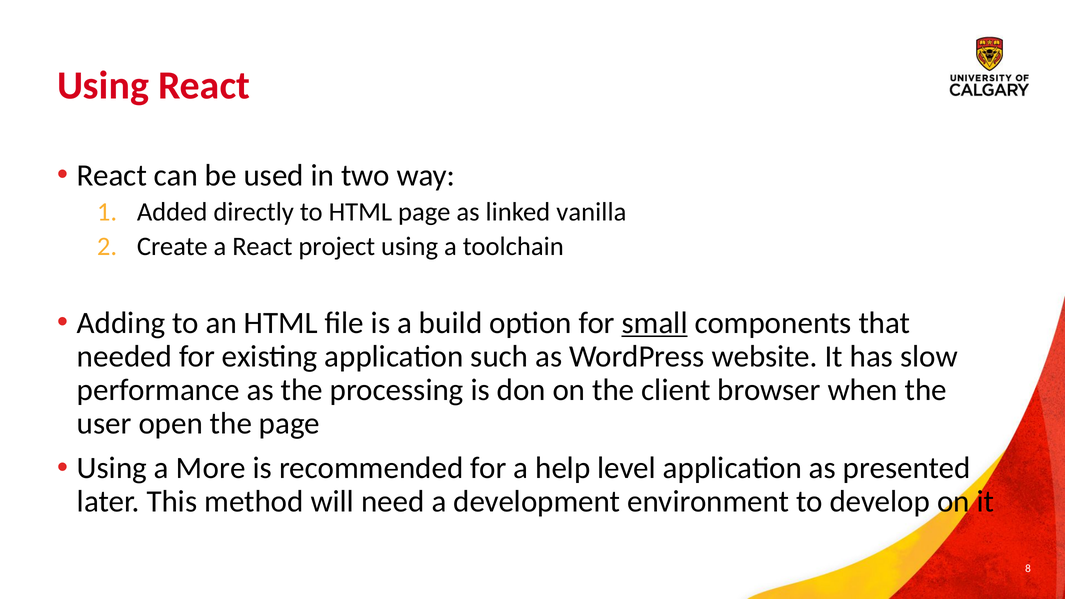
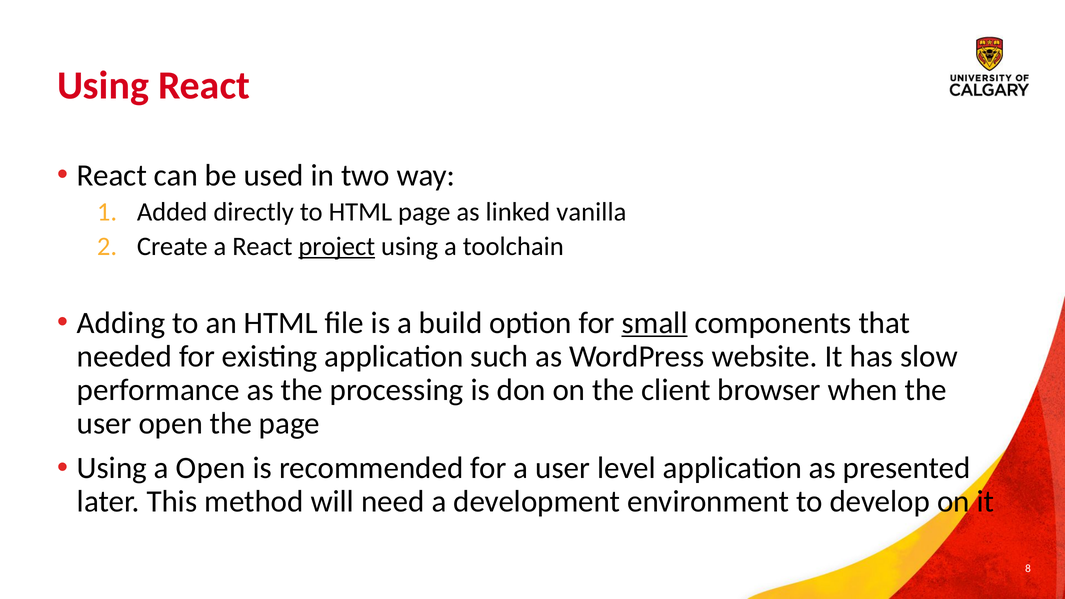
project underline: none -> present (337, 246)
a More: More -> Open (211, 468)
a help: help -> user (563, 468)
